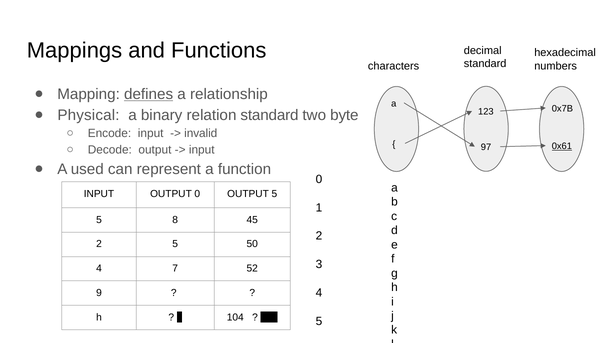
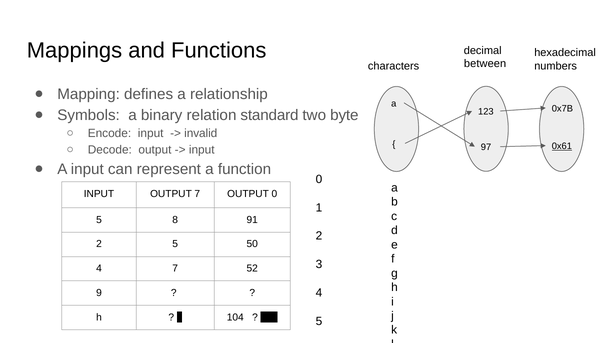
standard: standard -> between (485, 64)
defines underline: present -> none (149, 94)
Physical: Physical -> Symbols (89, 115)
A used: used -> input (87, 169)
OUTPUT 0: 0 -> 7 (197, 193)
OUTPUT 5: 5 -> 0 (274, 193)
45: 45 -> 91 (252, 219)
